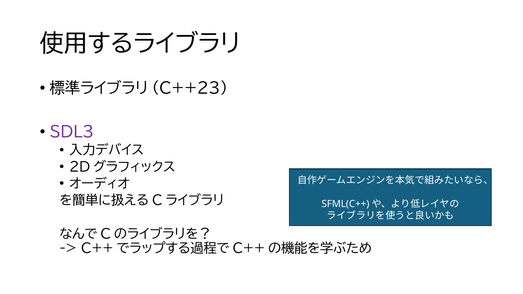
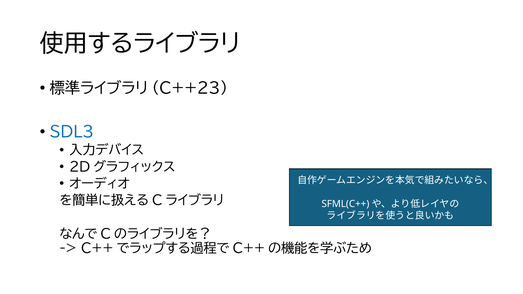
SDL3 colour: purple -> blue (72, 132)
